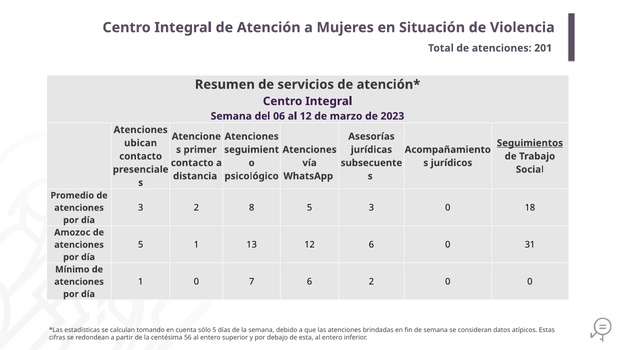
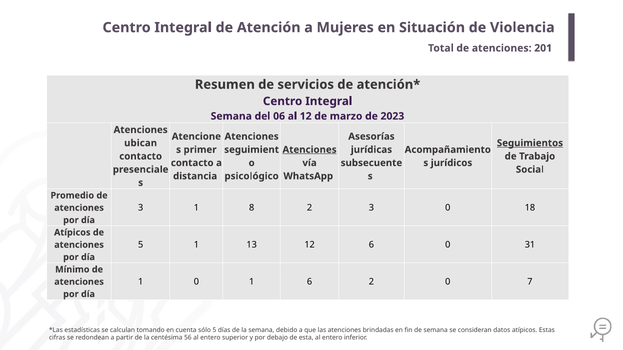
Atenciones underline: none -> present (310, 150)
3 2: 2 -> 1 (196, 208)
8 5: 5 -> 2 (310, 208)
Amozoc: Amozoc -> Atípicos (72, 233)
0 7: 7 -> 1 (252, 282)
0 0: 0 -> 7 (530, 282)
